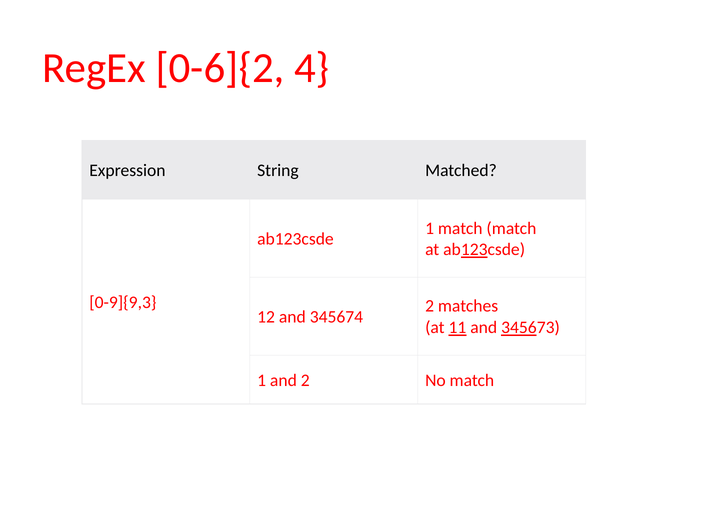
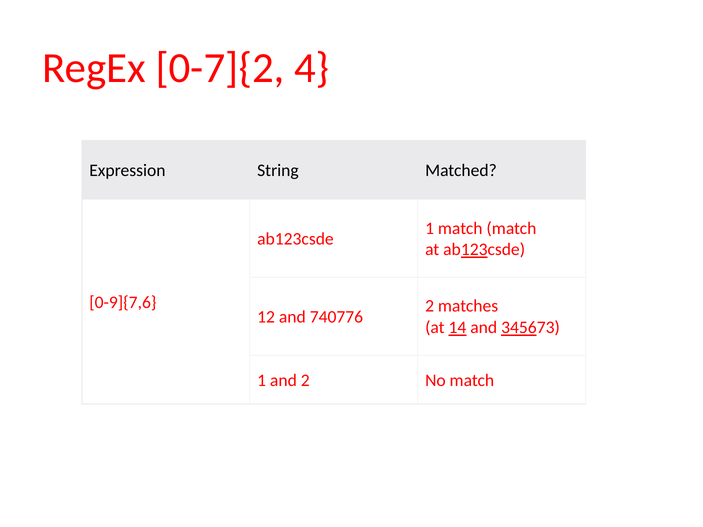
0-6]{2: 0-6]{2 -> 0-7]{2 (220, 68)
0-9]{9,3: 0-9]{9,3 -> 0-9]{7,6 (123, 302)
345674: 345674 -> 740776 (336, 317)
11: 11 -> 14 (457, 328)
